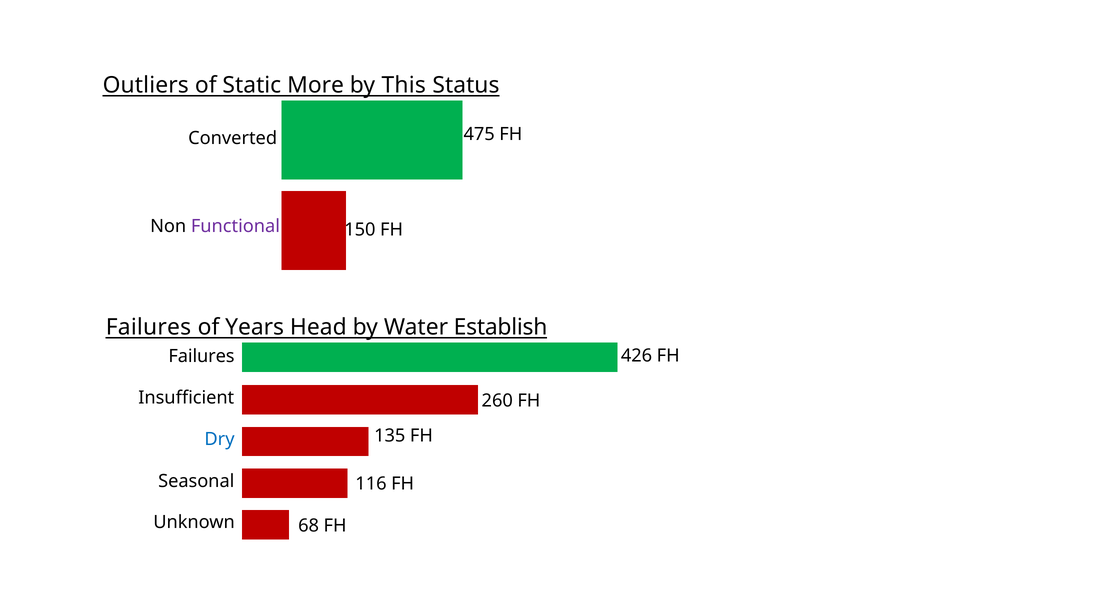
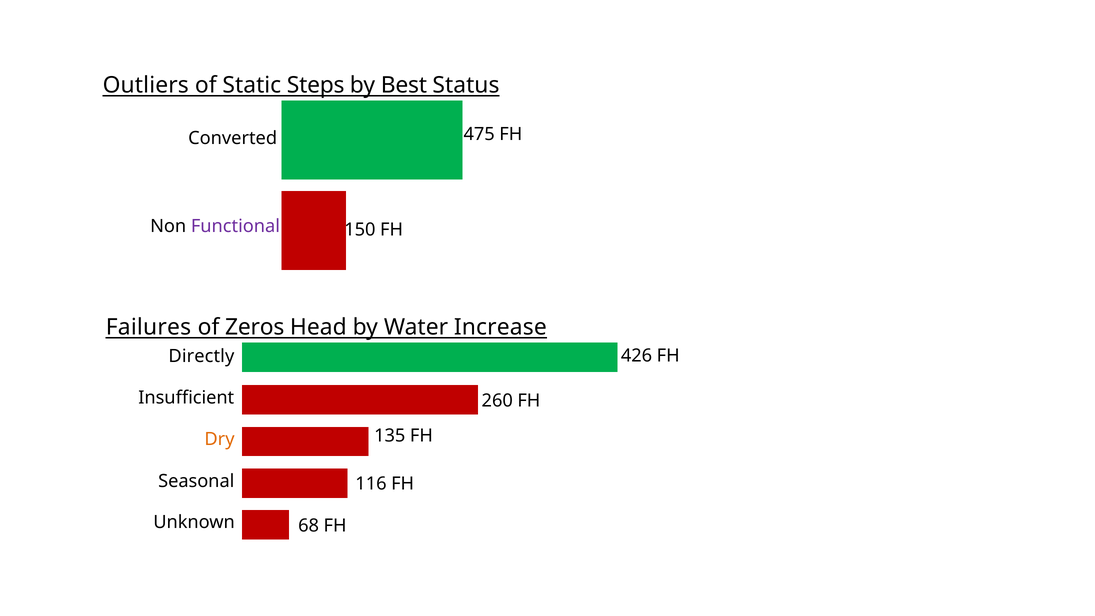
More: More -> Steps (316, 85)
This: This -> Best (404, 85)
Years: Years -> Zeros (255, 327)
Establish: Establish -> Increase (500, 327)
Failures: Failures -> Directly (201, 356)
Dry colour: blue -> orange (220, 439)
